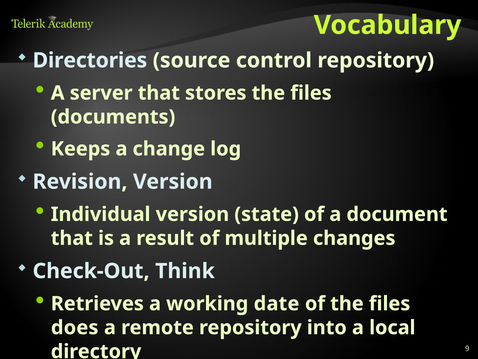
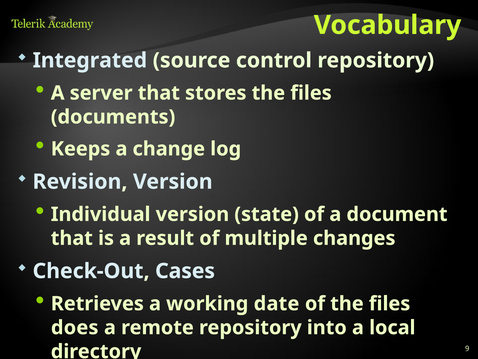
Directories: Directories -> Integrated (90, 60)
Think: Think -> Cases (185, 271)
